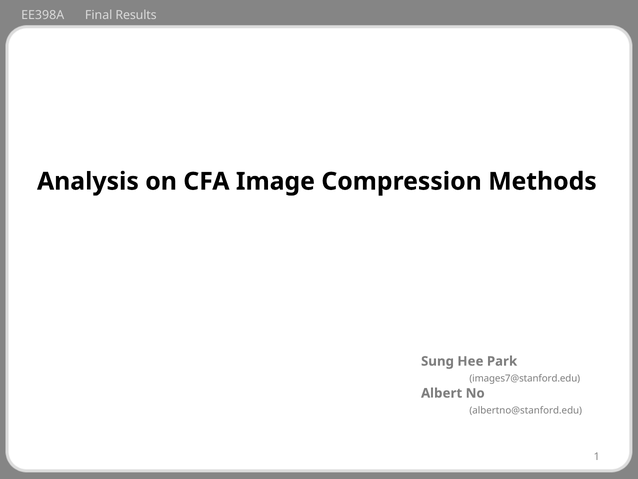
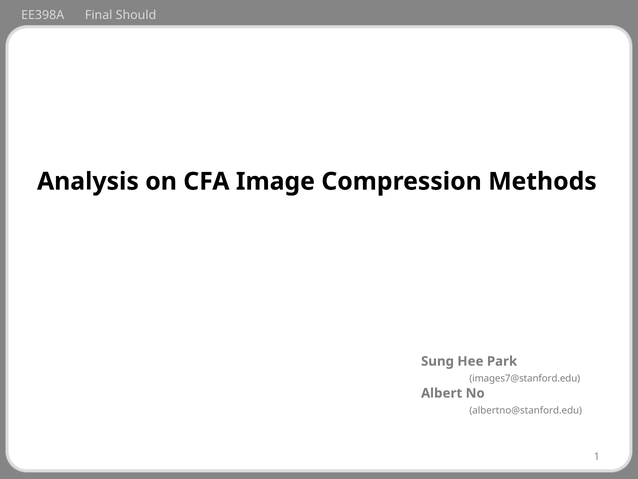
Results: Results -> Should (136, 15)
